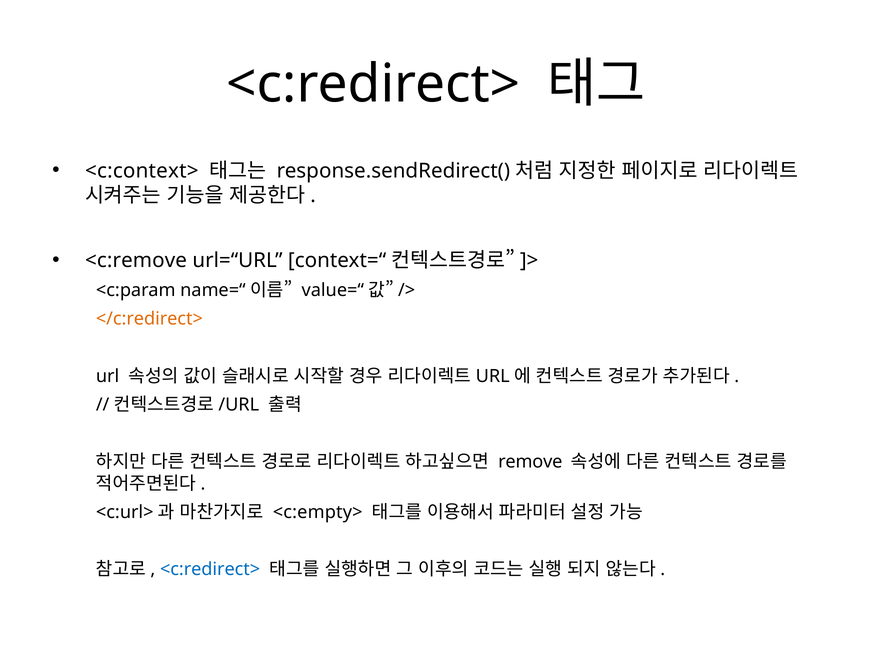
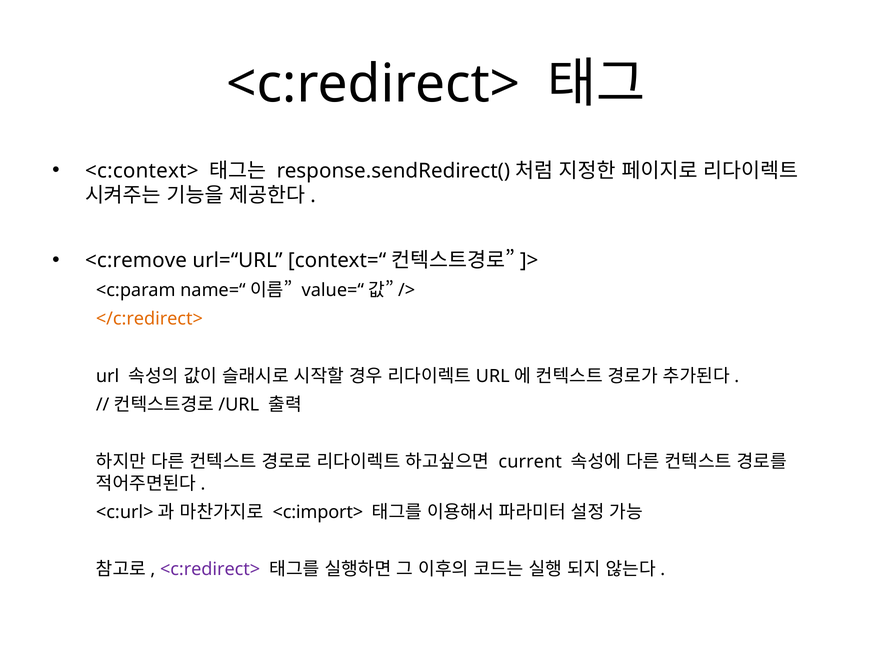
remove: remove -> current (530, 462)
<c:empty>: <c:empty> -> <c:import> (318, 512)
<c:redirect> colour: blue -> purple (210, 569)
